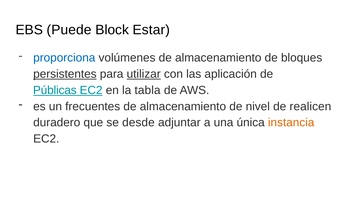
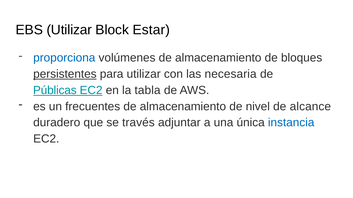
EBS Puede: Puede -> Utilizar (69, 30)
utilizar underline: present -> none (144, 74)
aplicación: aplicación -> necesaria (231, 74)
realicen: realicen -> alcance (310, 107)
desde: desde -> través (138, 123)
instancia colour: orange -> blue (291, 123)
